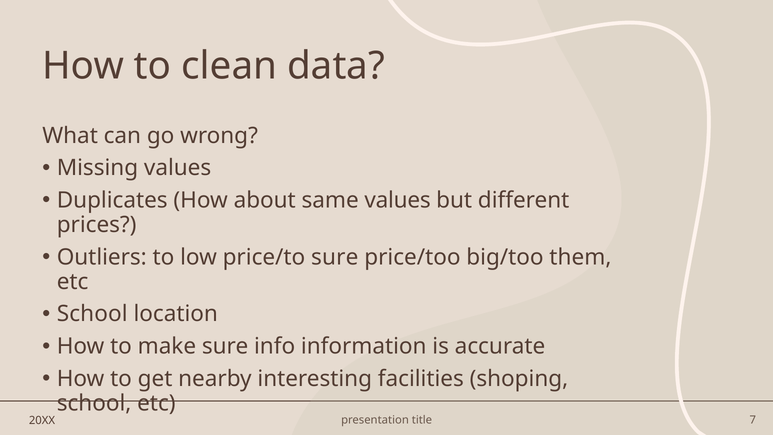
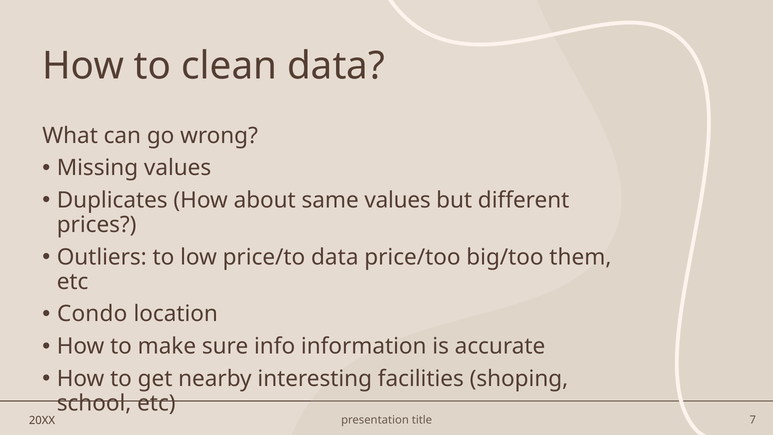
price/to sure: sure -> data (335, 257)
School: School -> Condo (92, 314)
